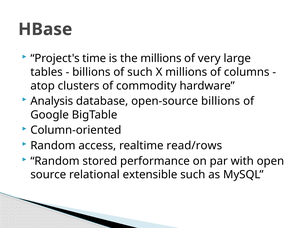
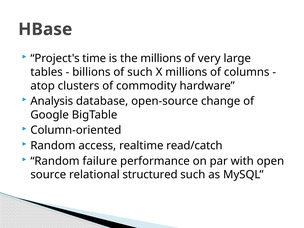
open-source billions: billions -> change (221, 101)
read/rows: read/rows -> read/catch (194, 146)
stored: stored -> failure (100, 161)
extensible: extensible -> structured (150, 175)
